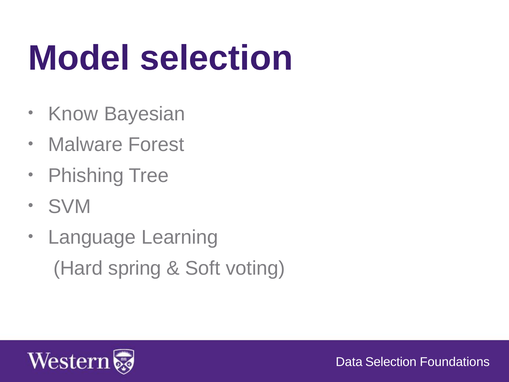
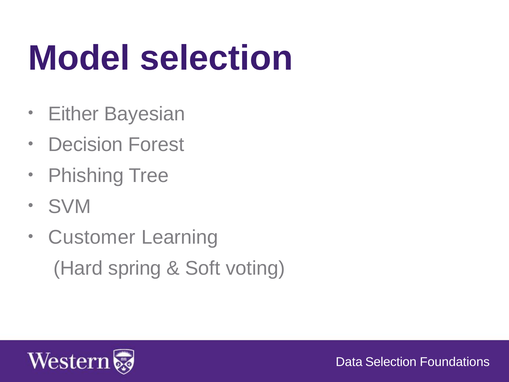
Know: Know -> Either (73, 114)
Malware: Malware -> Decision (85, 145)
Language: Language -> Customer (92, 237)
